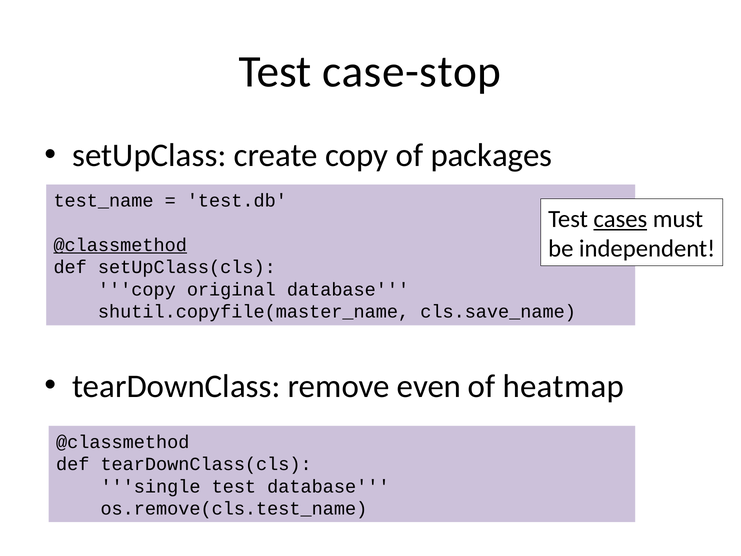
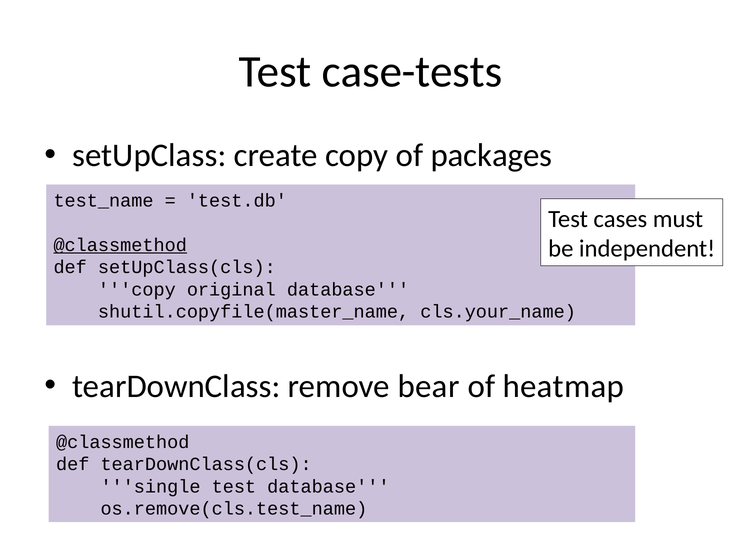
case-stop: case-stop -> case-tests (412, 72)
cases underline: present -> none (620, 219)
cls.save_name: cls.save_name -> cls.your_name (498, 312)
even: even -> bear (429, 386)
